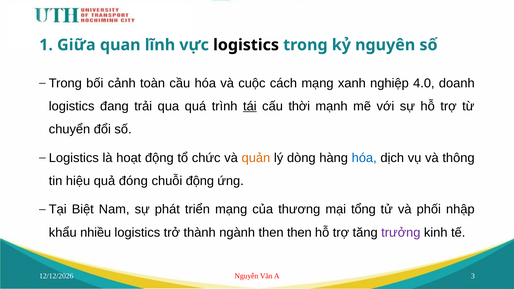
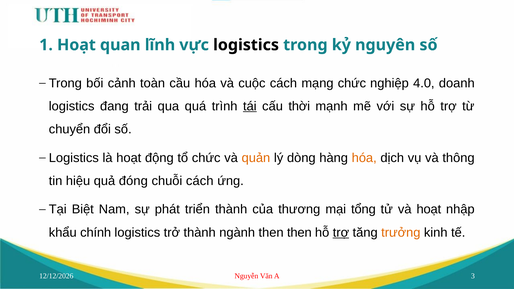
1 Giữa: Giữa -> Hoạt (76, 45)
mạng xanh: xanh -> chức (352, 83)
hóa colour: blue -> orange (364, 158)
chuỗi động: động -> cách (200, 181)
triển mạng: mạng -> thành (231, 210)
và phối: phối -> hoạt (429, 210)
nhiều: nhiều -> chính (96, 233)
trợ underline: none -> present (341, 233)
trưởng colour: purple -> orange (401, 233)
